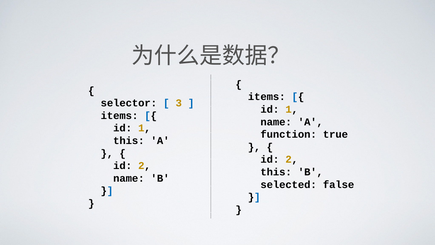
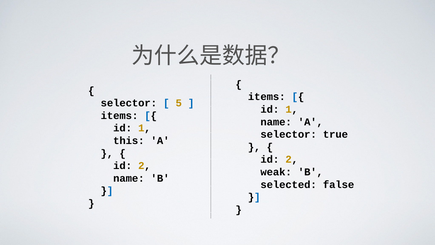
3: 3 -> 5 (179, 103)
function: function -> selector (289, 134)
this: this -> weak (276, 172)
